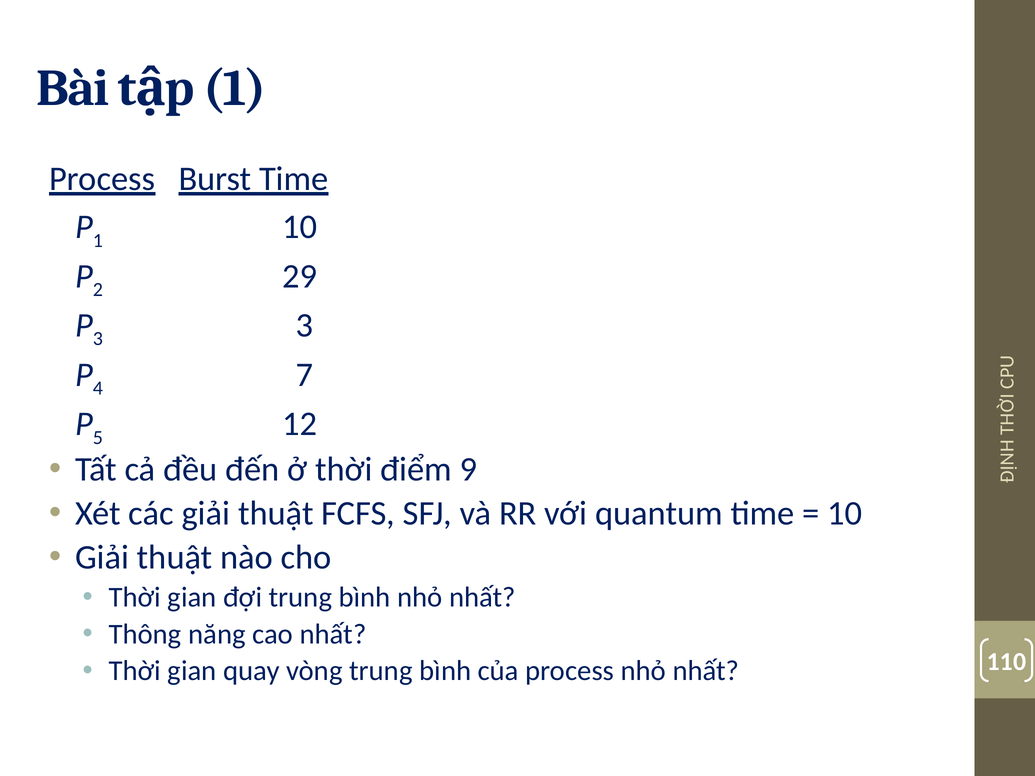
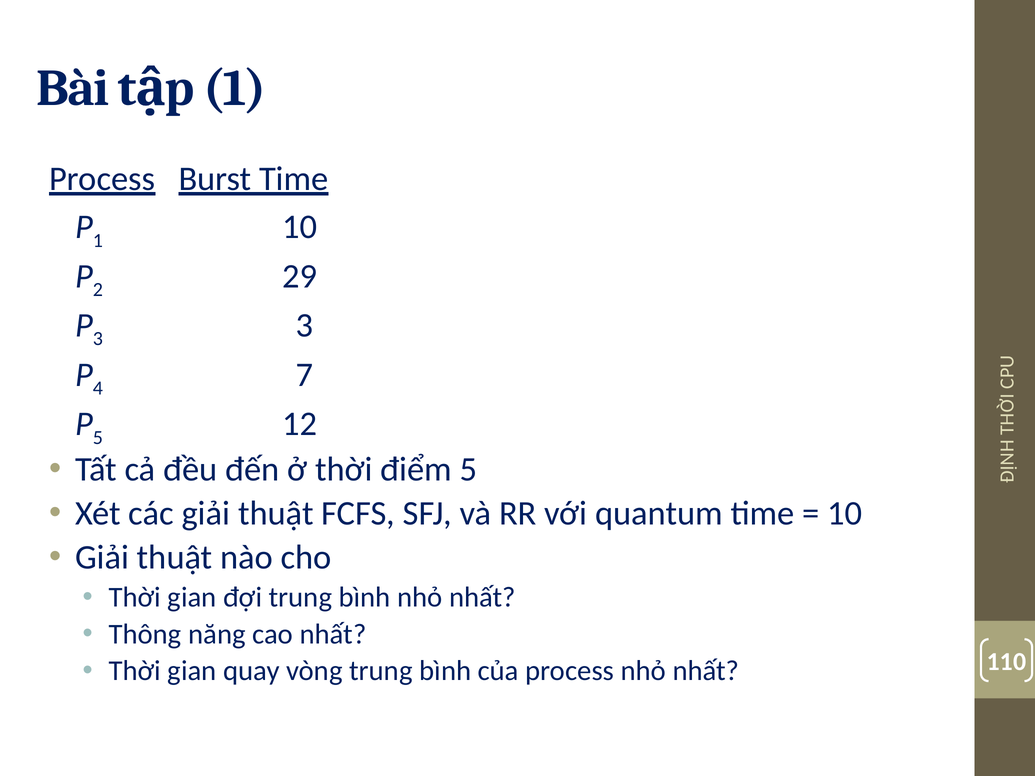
điểm 9: 9 -> 5 (469, 469)
